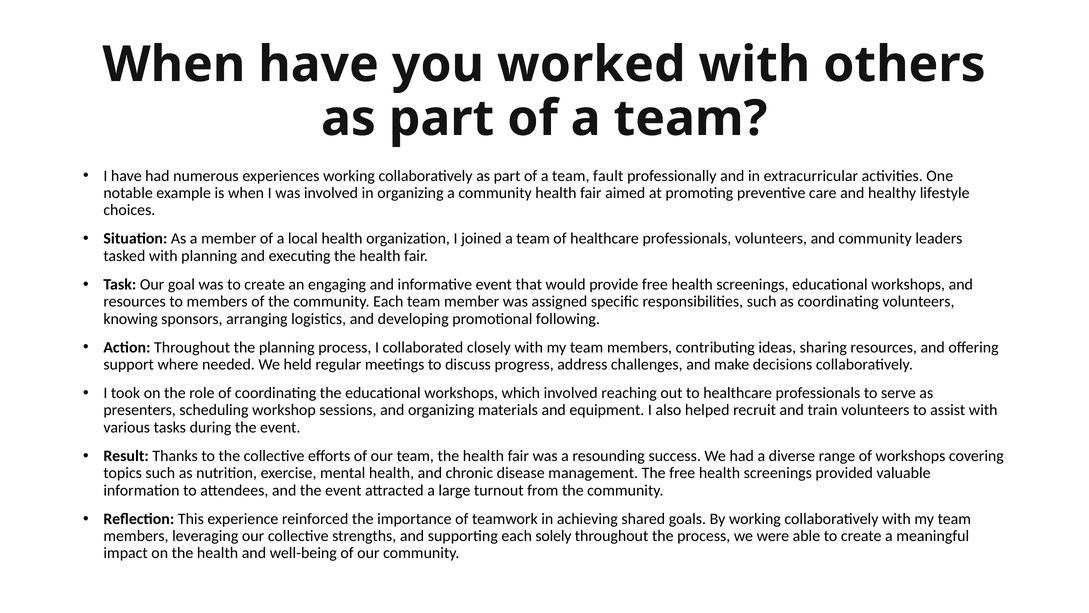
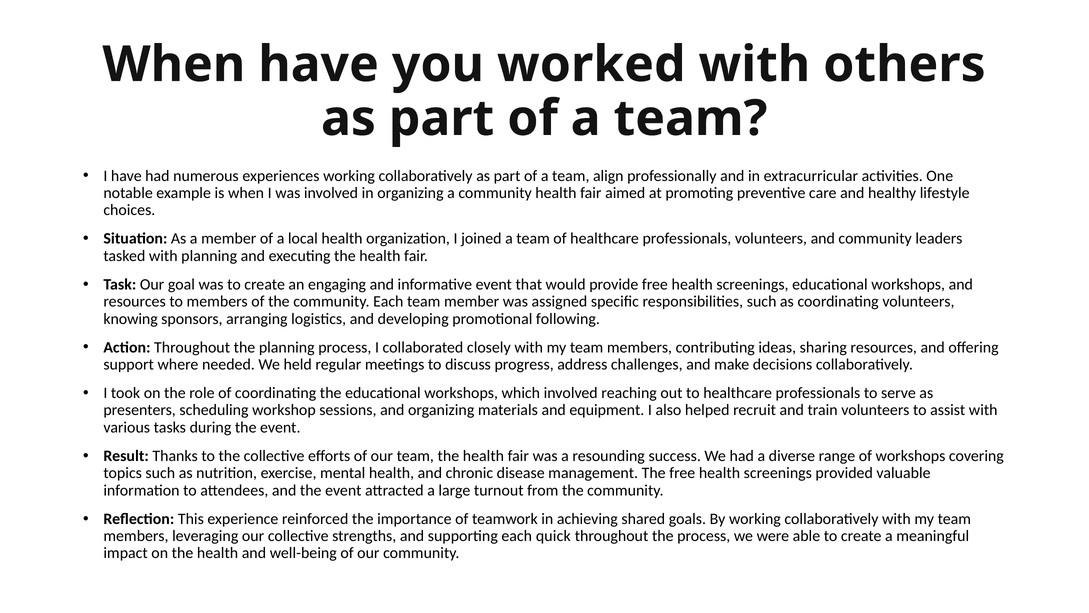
fault: fault -> align (608, 176)
solely: solely -> quick (553, 536)
